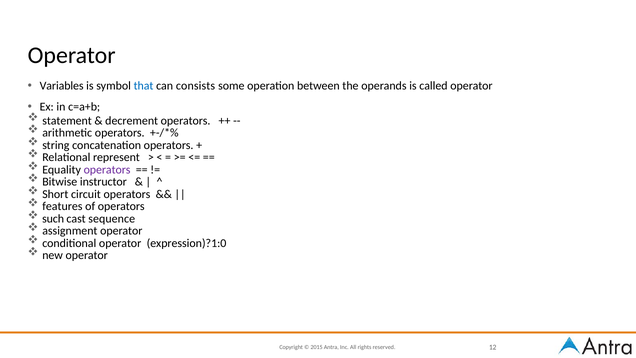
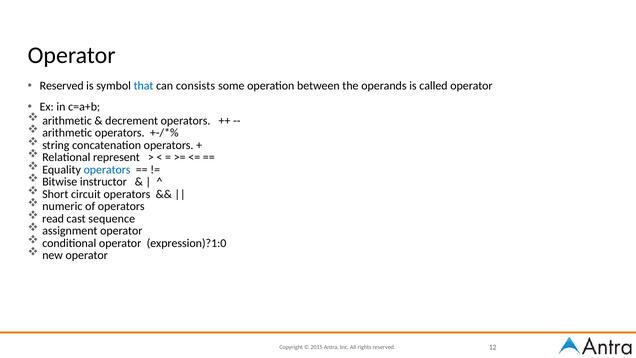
Variables: Variables -> Reserved (62, 86)
statement: statement -> arithmetic (67, 121)
operators colour: purple -> blue (107, 170)
features: features -> numeric (62, 206)
such: such -> read (53, 219)
